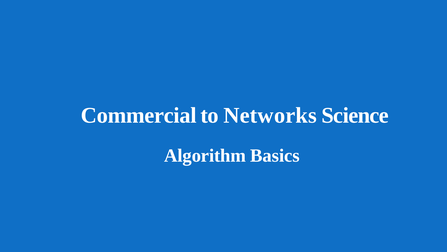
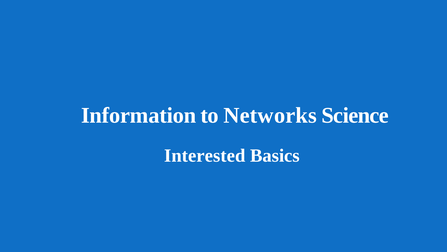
Commercial: Commercial -> Information (139, 115)
Algorithm: Algorithm -> Interested (205, 155)
